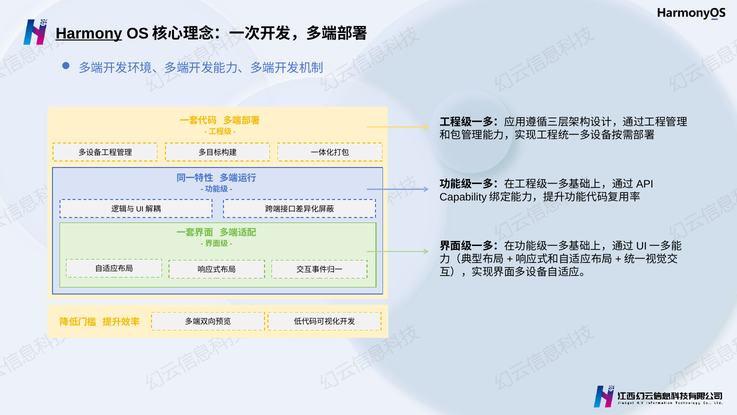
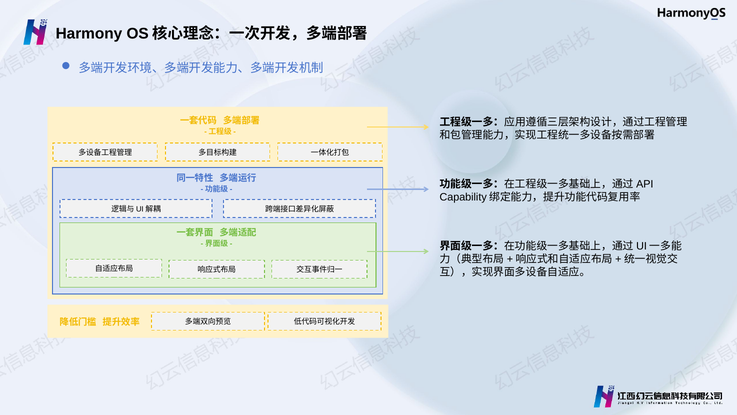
Harmony underline: present -> none (89, 33)
